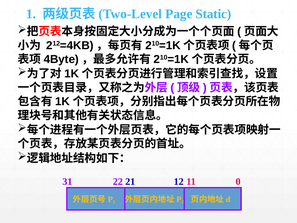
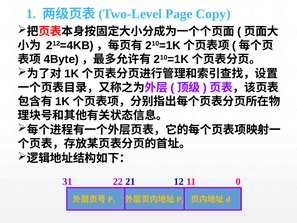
Static: Static -> Copy (213, 14)
